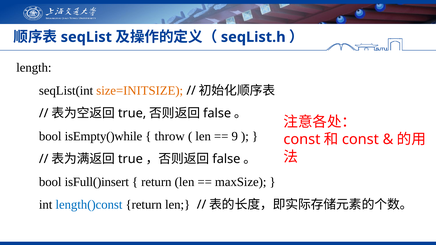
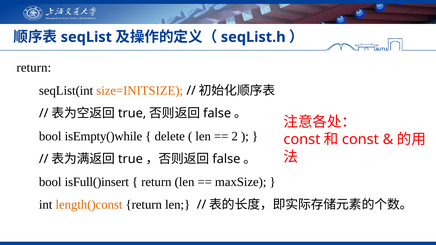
length: length -> return (34, 68)
throw: throw -> delete (170, 136)
9: 9 -> 2 (235, 136)
length()const colour: blue -> orange (89, 205)
